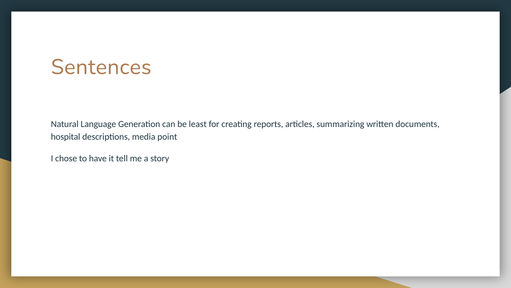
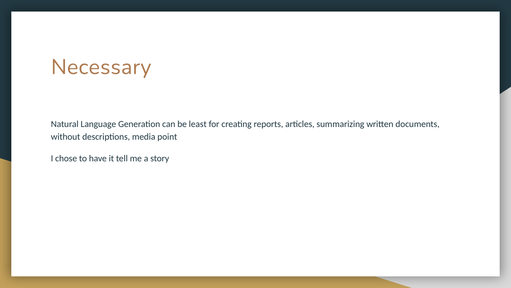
Sentences: Sentences -> Necessary (101, 67)
hospital: hospital -> without (66, 137)
